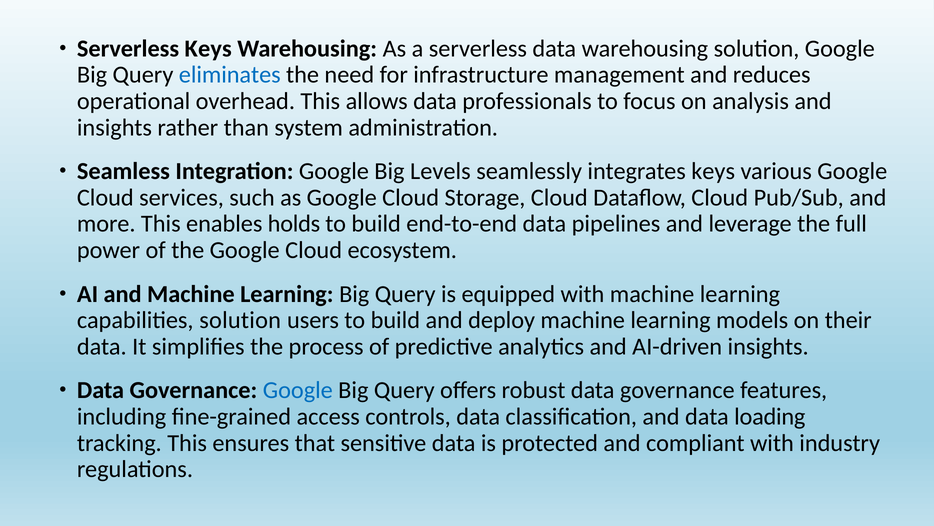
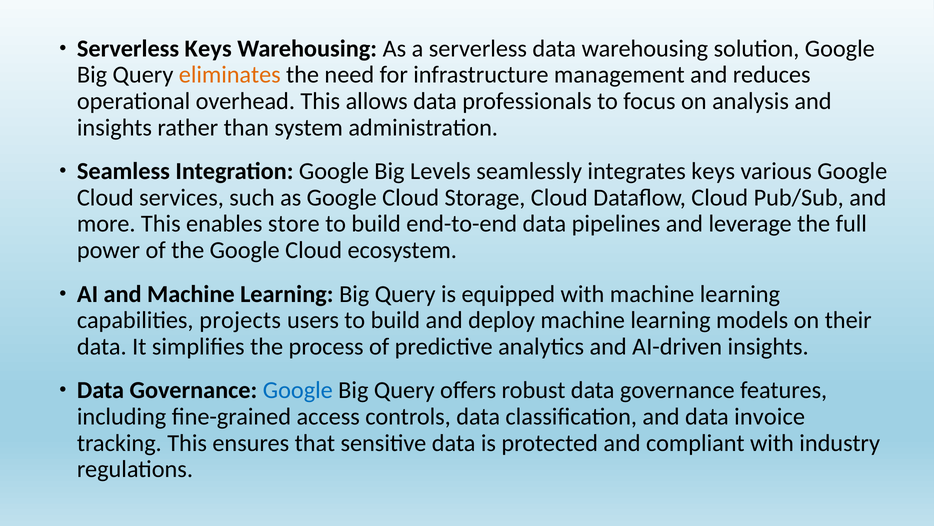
eliminates colour: blue -> orange (230, 75)
holds: holds -> store (294, 224)
capabilities solution: solution -> projects (240, 320)
loading: loading -> invoice (770, 416)
